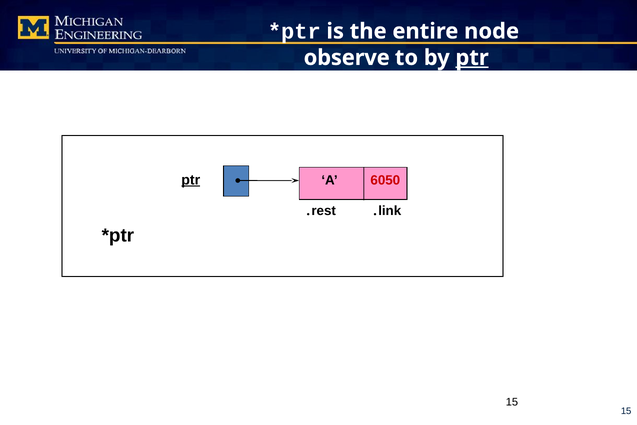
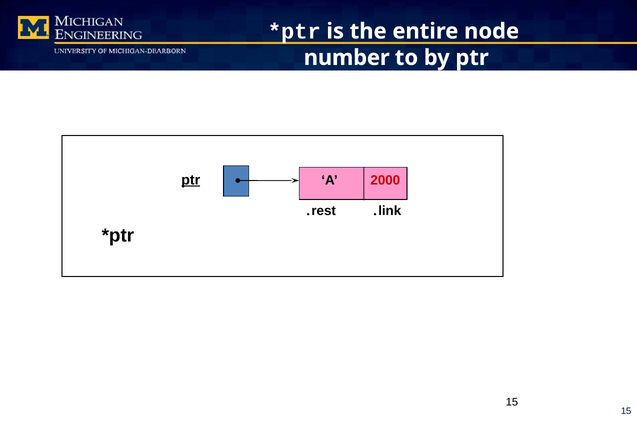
observe: observe -> number (347, 58)
ptr underline: present -> none (472, 58)
6050: 6050 -> 2000 (385, 180)
